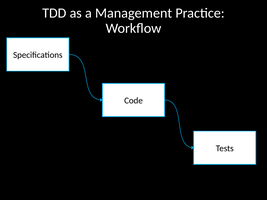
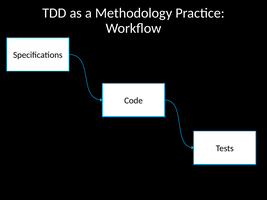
Management: Management -> Methodology (134, 13)
